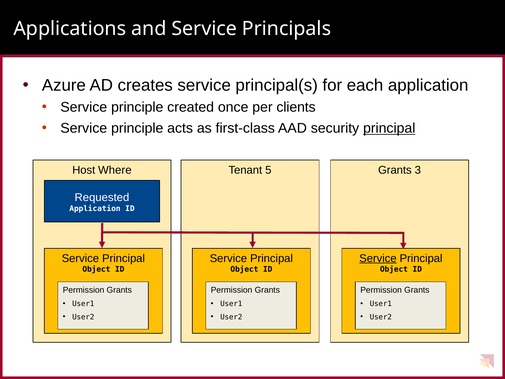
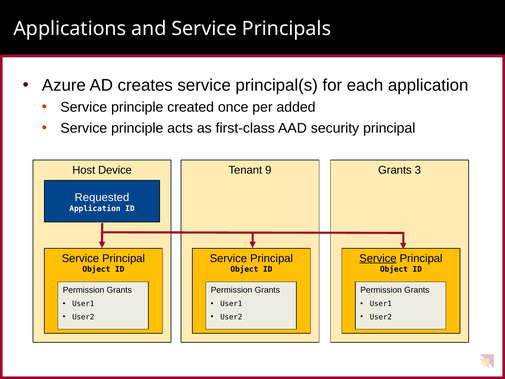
clients: clients -> added (296, 107)
principal underline: present -> none (389, 128)
Where: Where -> Device (115, 170)
5: 5 -> 9 (268, 170)
